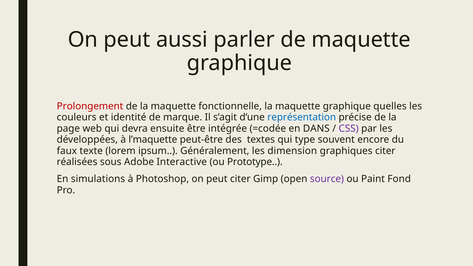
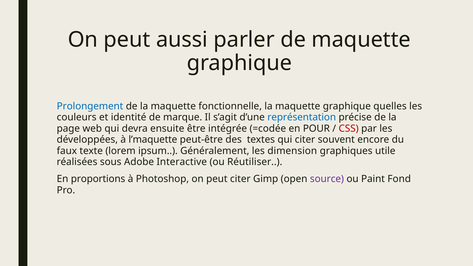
Prolongement colour: red -> blue (90, 106)
DANS: DANS -> POUR (316, 129)
CSS colour: purple -> red (349, 129)
qui type: type -> citer (305, 140)
graphiques citer: citer -> utile (385, 151)
Prototype: Prototype -> Réutiliser (255, 162)
simulations: simulations -> proportions (98, 179)
